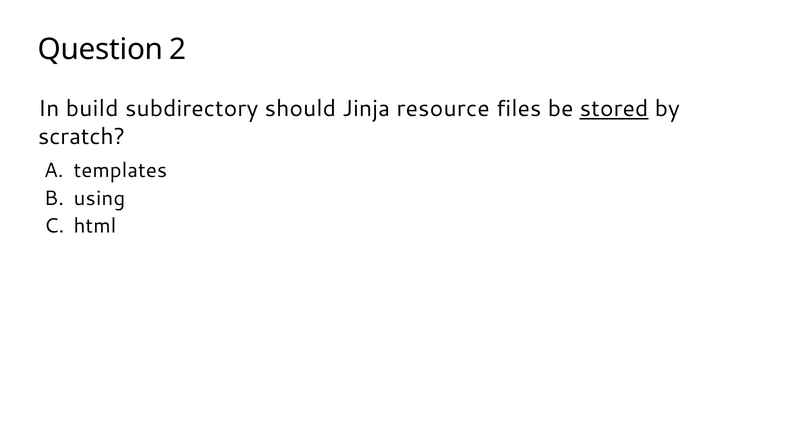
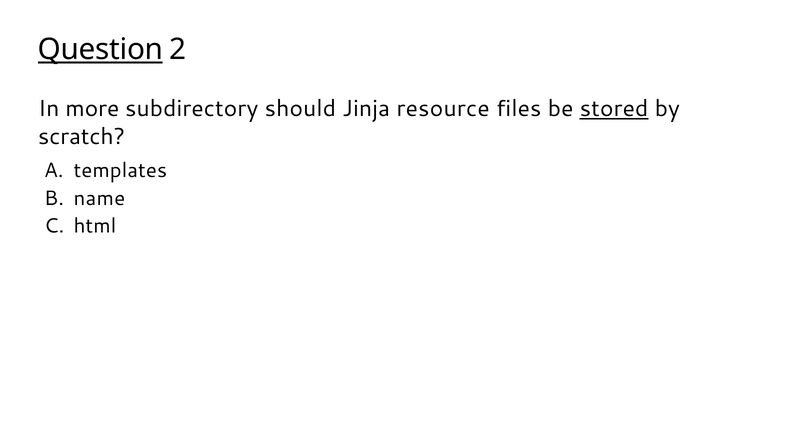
Question underline: none -> present (100, 50)
build: build -> more (92, 109)
using: using -> name (99, 198)
